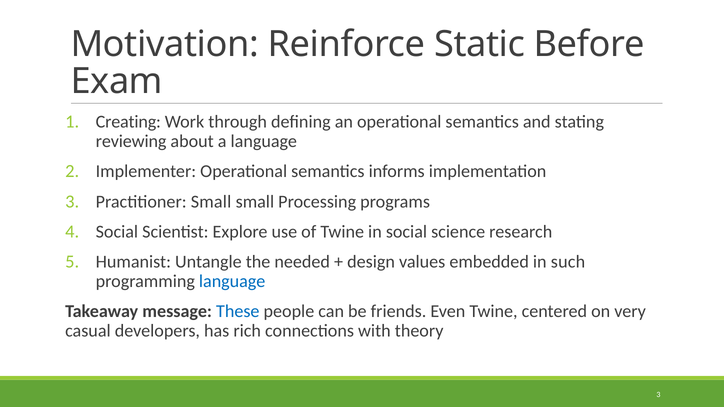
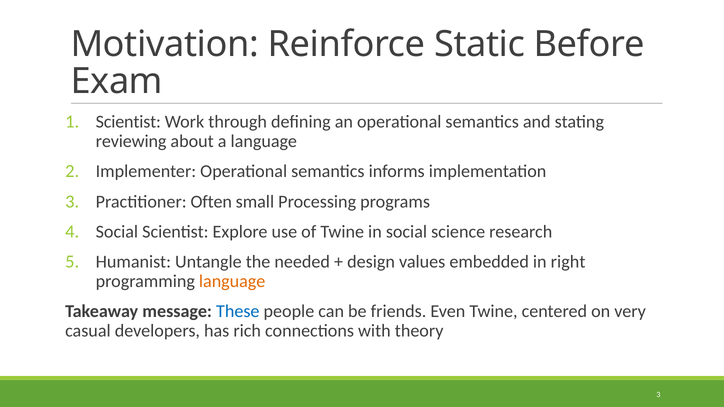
Creating: Creating -> Scientist (128, 122)
Practitioner Small: Small -> Often (211, 202)
such: such -> right (568, 262)
language colour: blue -> orange (232, 281)
